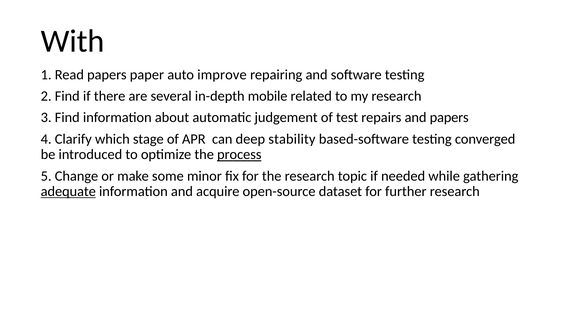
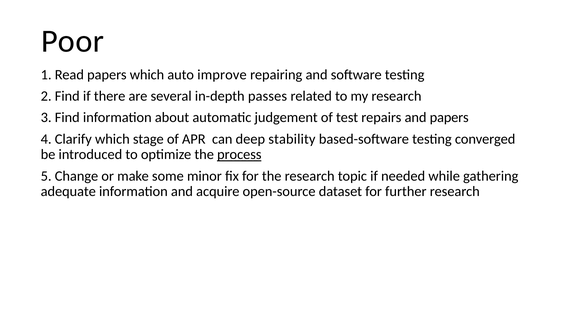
With: With -> Poor (72, 41)
papers paper: paper -> which (147, 75)
mobile: mobile -> passes (267, 96)
adequate underline: present -> none (68, 191)
